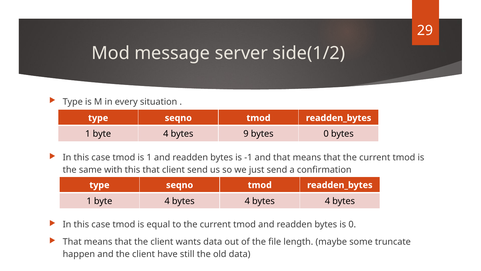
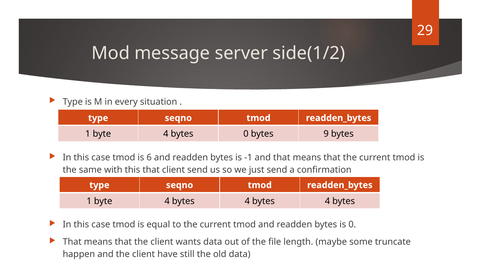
bytes 9: 9 -> 0 (246, 134)
bytes 0: 0 -> 9 (326, 134)
is 1: 1 -> 6 (149, 157)
